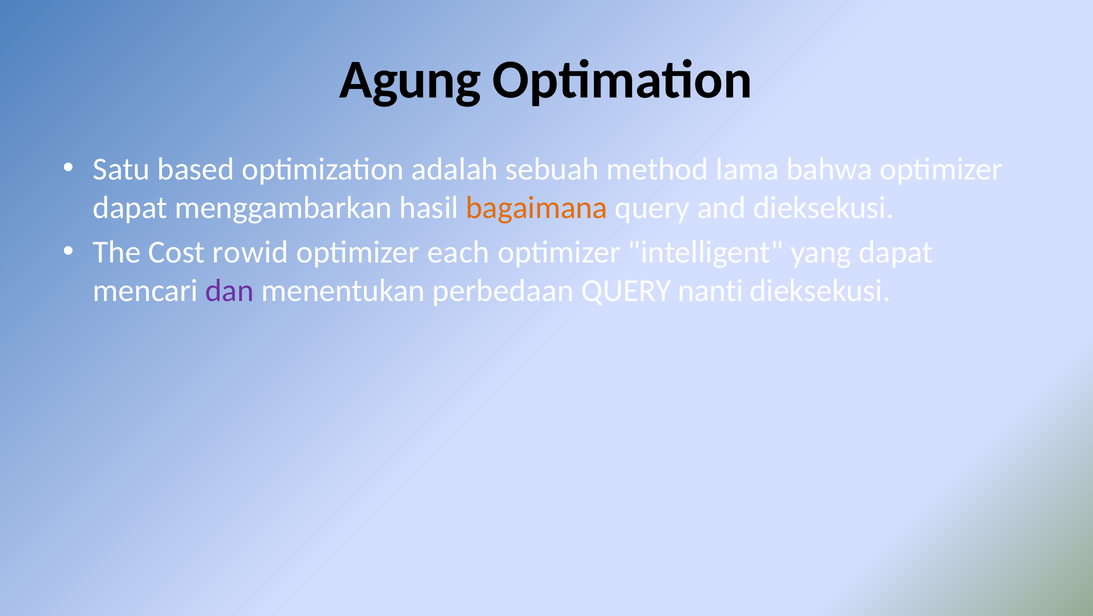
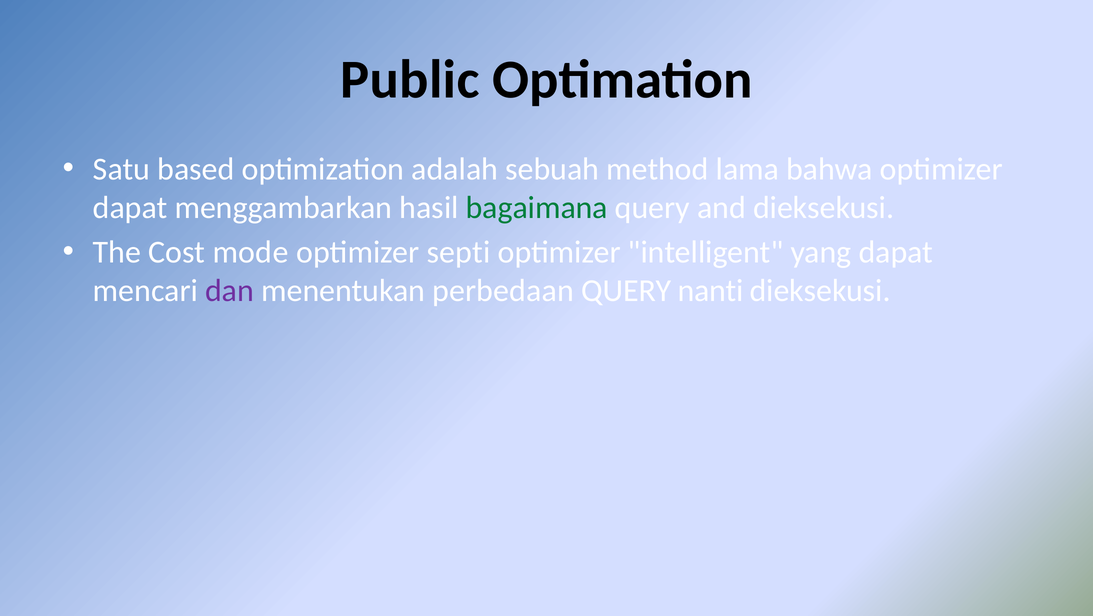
Agung: Agung -> Public (410, 80)
bagaimana colour: orange -> green (537, 208)
rowid: rowid -> mode (250, 252)
each: each -> septi (459, 252)
